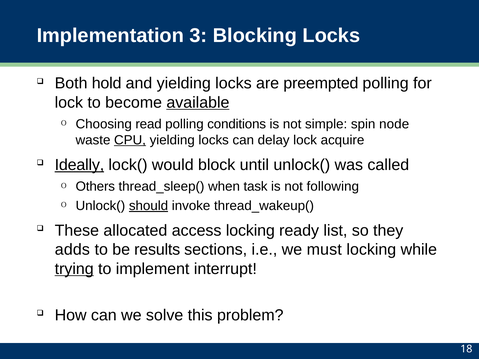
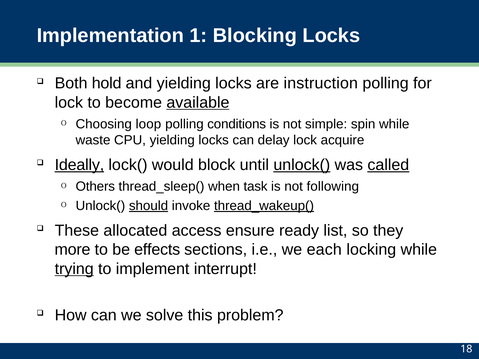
3: 3 -> 1 (198, 36)
preempted: preempted -> instruction (321, 83)
read: read -> loop (148, 124)
spin node: node -> while (394, 124)
CPU underline: present -> none (130, 140)
unlock( underline: none -> present (302, 165)
called underline: none -> present (388, 165)
thread_wakeup( underline: none -> present (264, 206)
access locking: locking -> ensure (250, 231)
adds: adds -> more (73, 250)
results: results -> effects (157, 250)
must: must -> each (324, 250)
